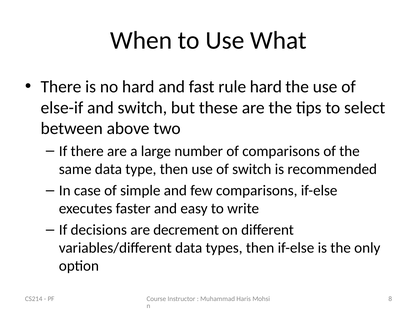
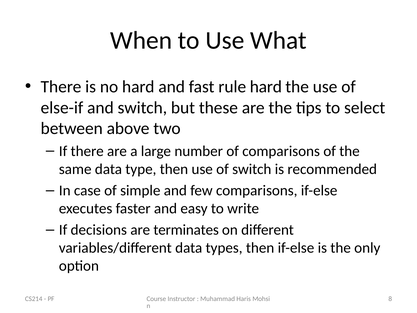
decrement: decrement -> terminates (186, 230)
